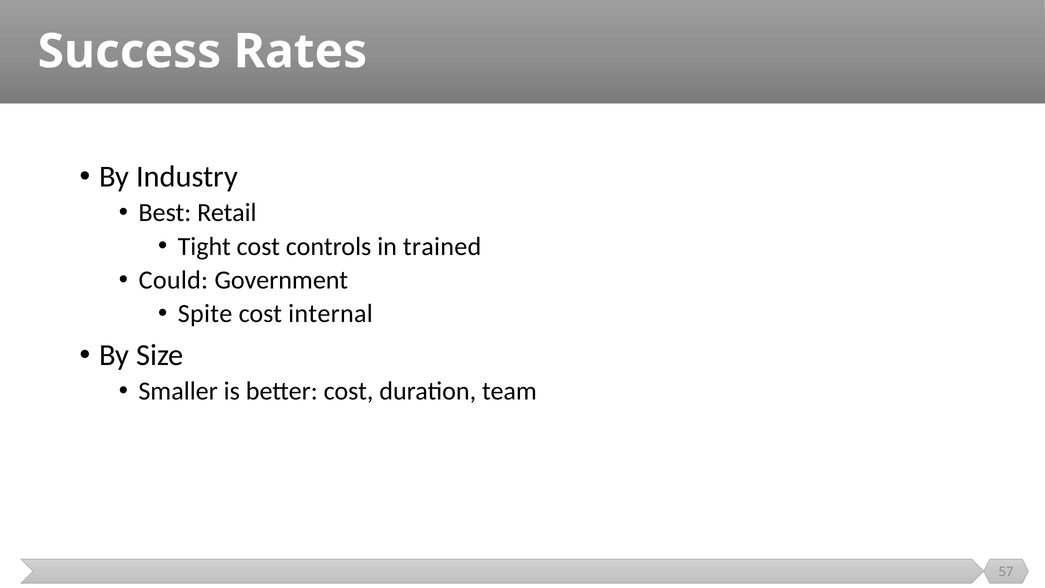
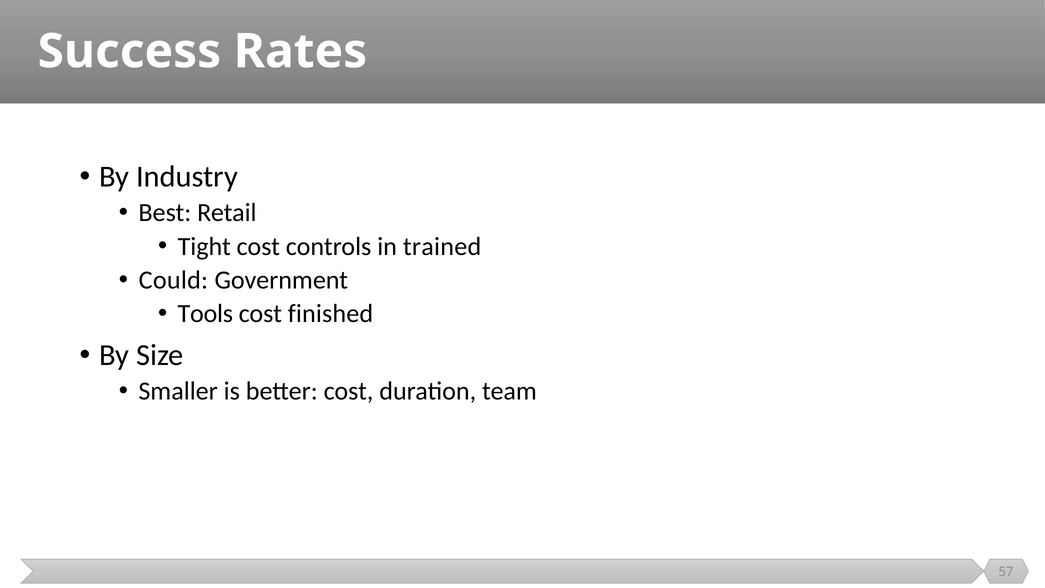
Spite: Spite -> Tools (205, 314)
internal: internal -> finished (331, 314)
